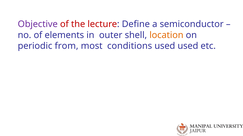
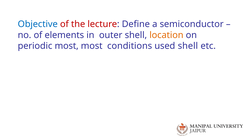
Objective colour: purple -> blue (38, 24)
periodic from: from -> most (67, 46)
used used: used -> shell (188, 46)
